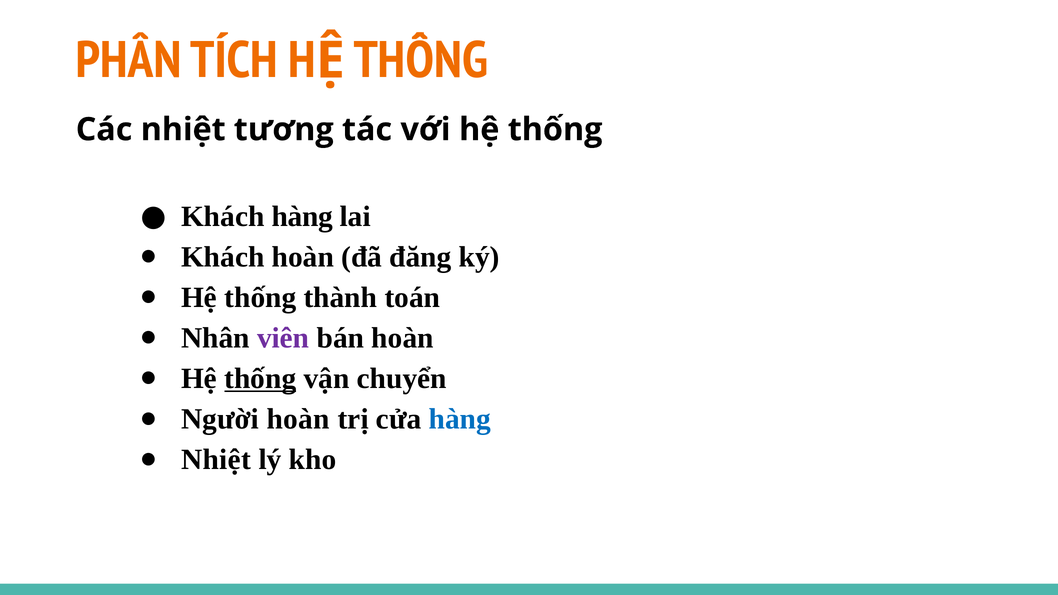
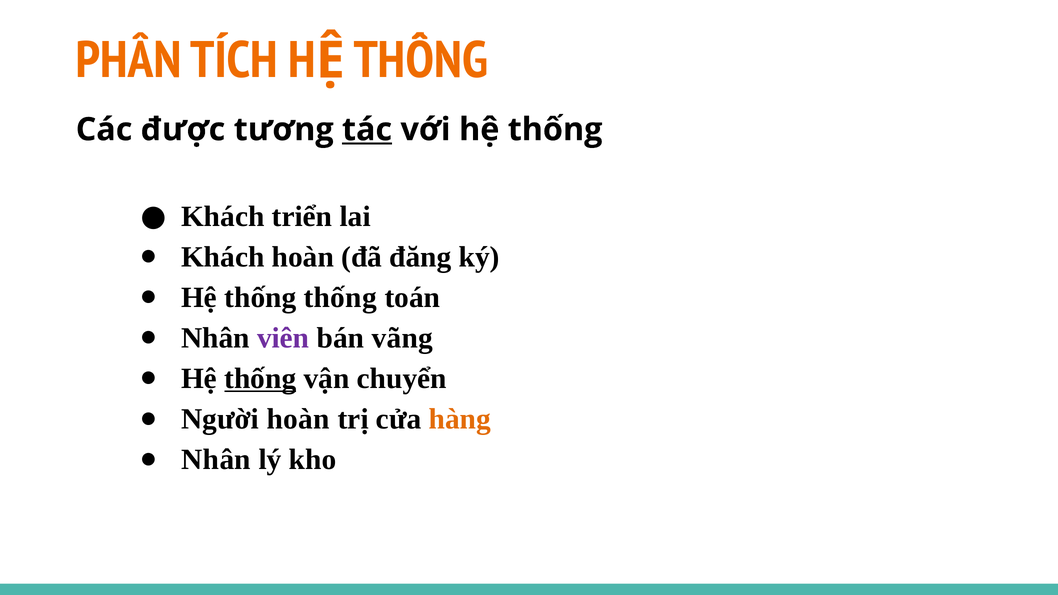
Các nhiệt: nhiệt -> được (183, 130)
tác underline: none -> present (367, 130)
Khách hàng: hàng -> triển (302, 216)
thống thành: thành -> thống (340, 298)
bán hoàn: hoàn -> vãng (402, 338)
hàng colour: blue -> orange (460, 419)
Nhiệt: Nhiệt -> Nhân (216, 460)
